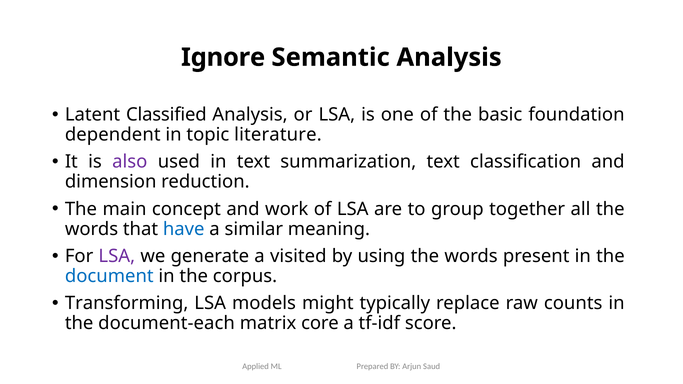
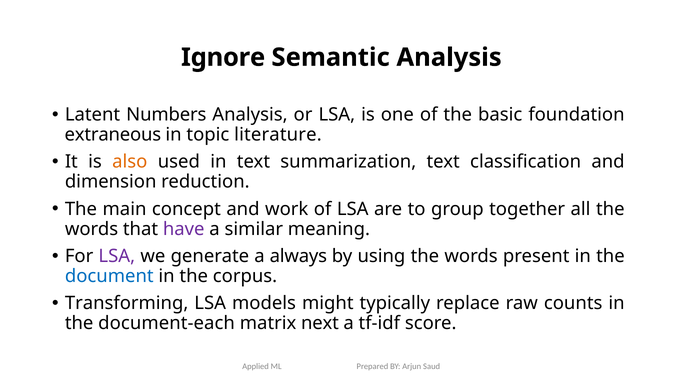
Classified: Classified -> Numbers (166, 115)
dependent: dependent -> extraneous (113, 135)
also colour: purple -> orange (130, 162)
have colour: blue -> purple (184, 229)
visited: visited -> always (298, 256)
core: core -> next (320, 323)
